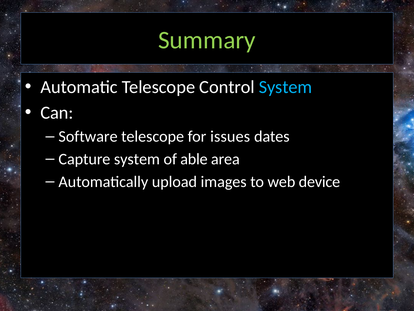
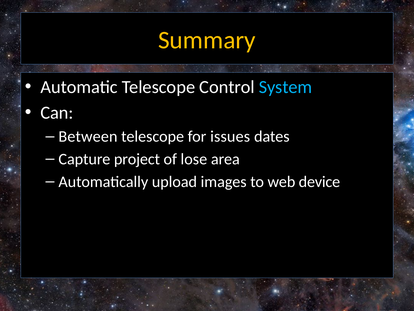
Summary colour: light green -> yellow (207, 40)
Software: Software -> Between (88, 136)
Capture system: system -> project (137, 159)
able: able -> lose (194, 159)
